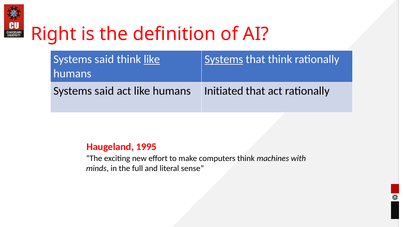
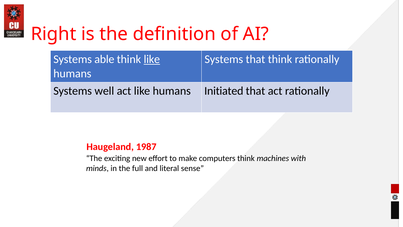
said: said -> able (104, 59)
Systems underline: present -> none (224, 59)
said: said -> well (104, 91)
1995: 1995 -> 1987 (146, 147)
